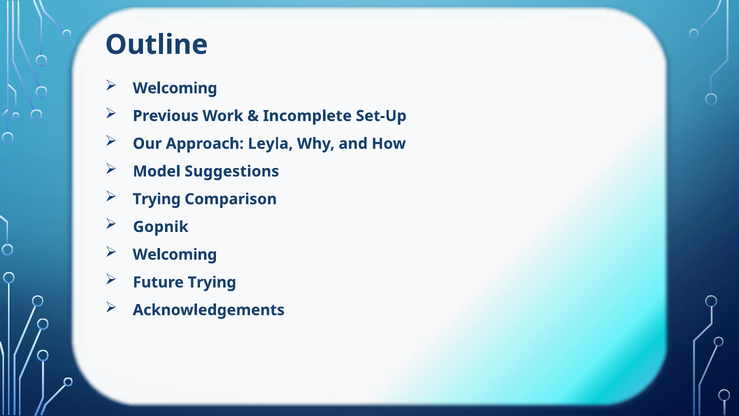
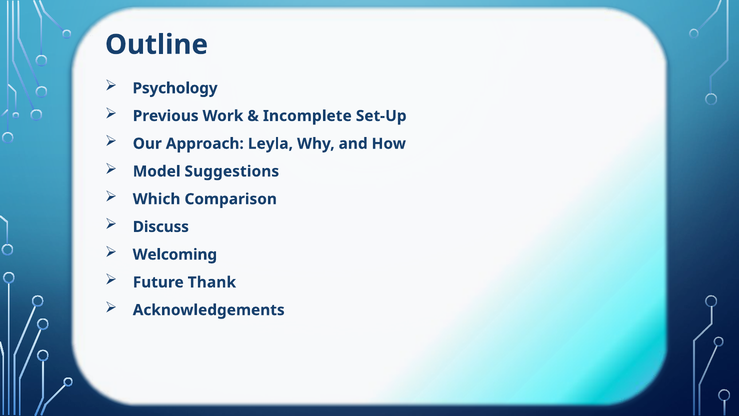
Welcoming: Welcoming -> Psychology (175, 88)
Trying: Trying -> Which (157, 199)
Gopnik: Gopnik -> Discuss (161, 227)
Future Trying: Trying -> Thank (212, 282)
